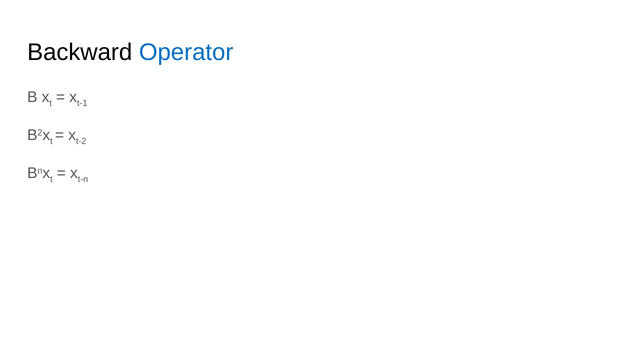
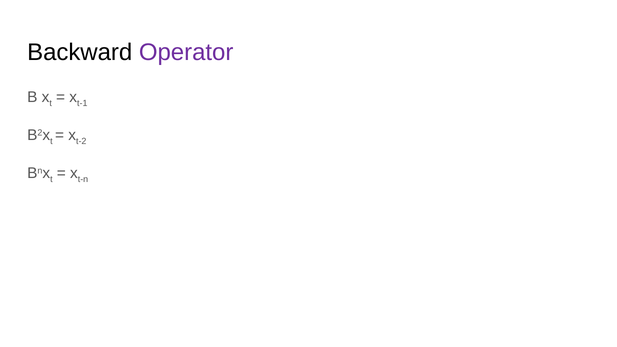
Operator colour: blue -> purple (186, 52)
